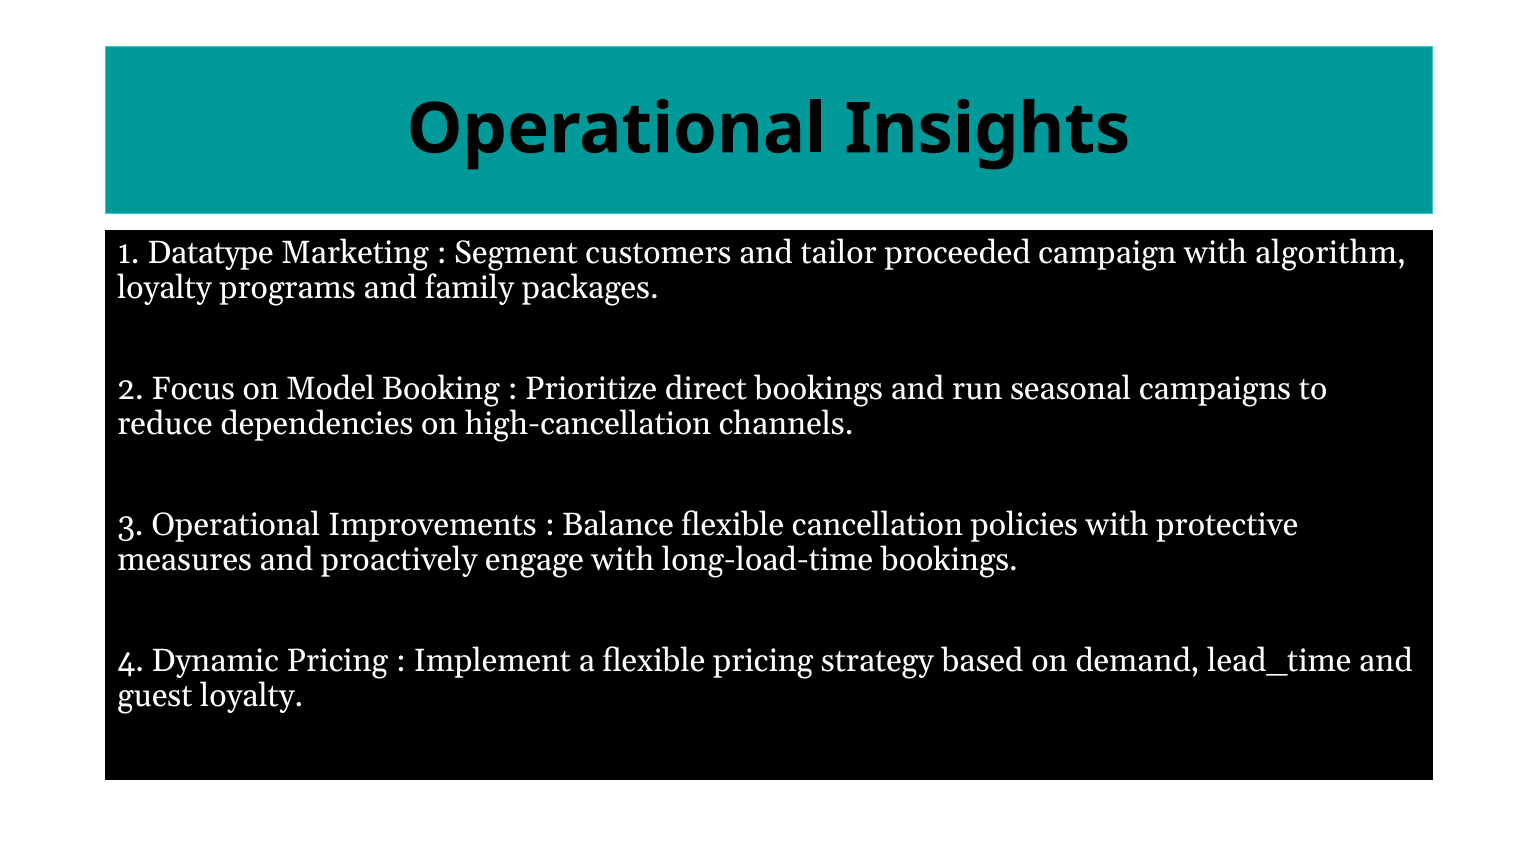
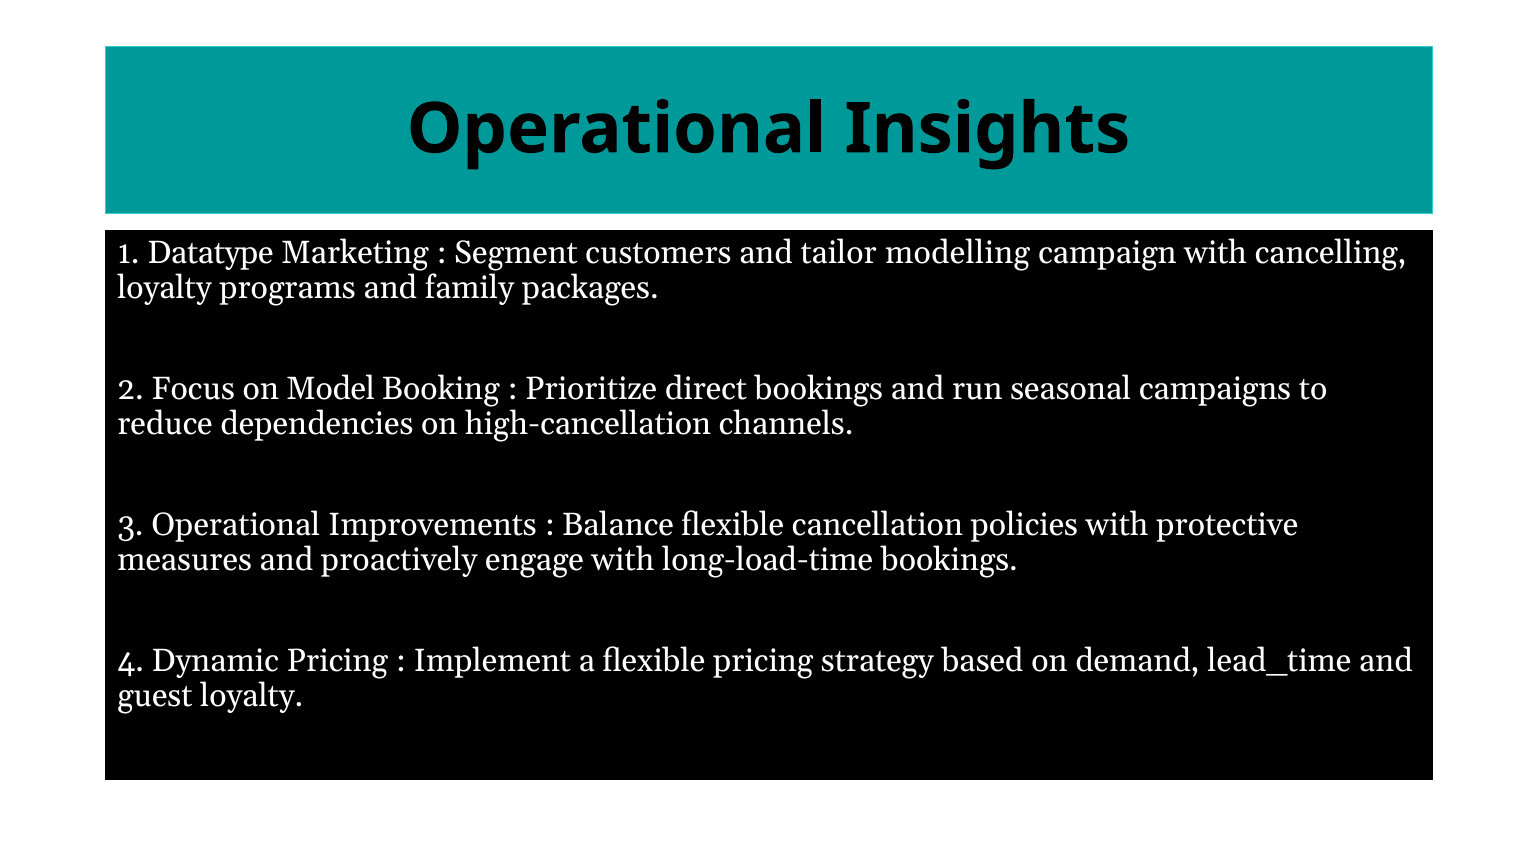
proceeded: proceeded -> modelling (957, 253)
algorithm: algorithm -> cancelling (1331, 253)
